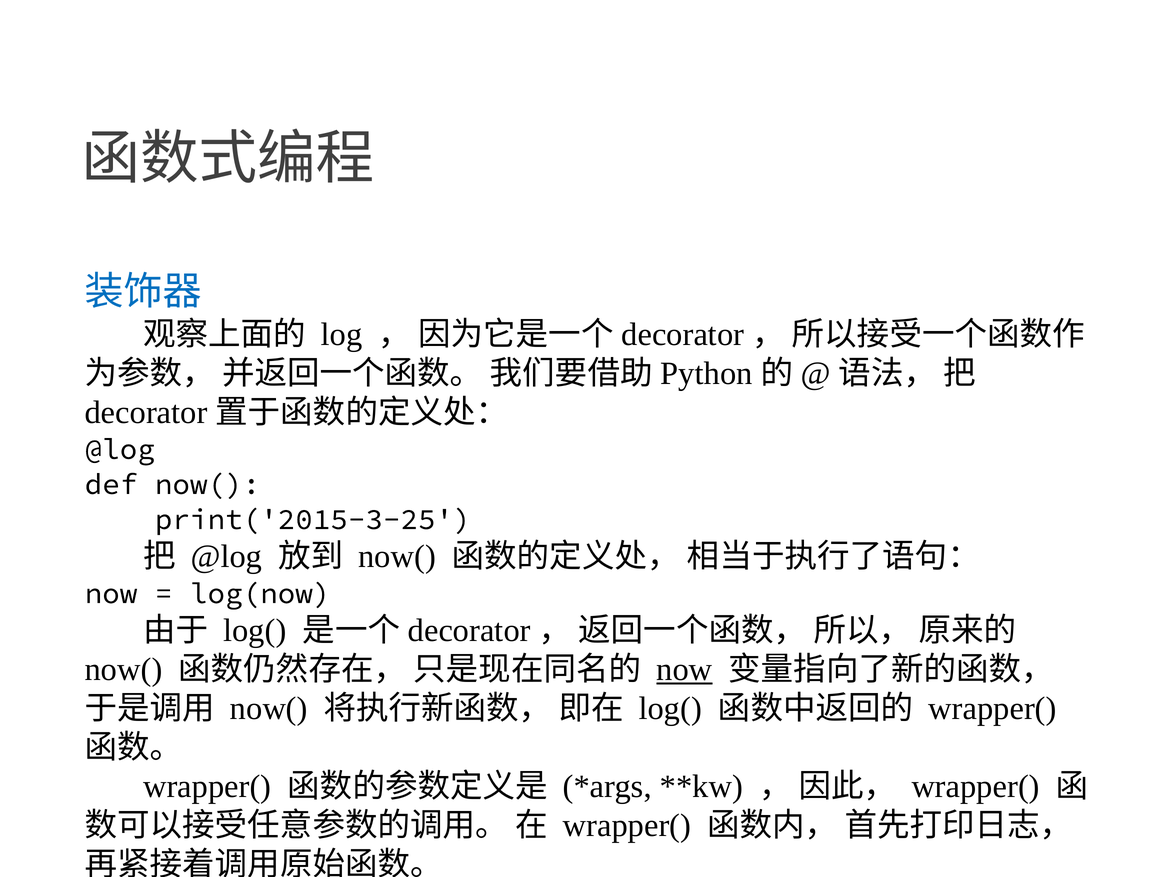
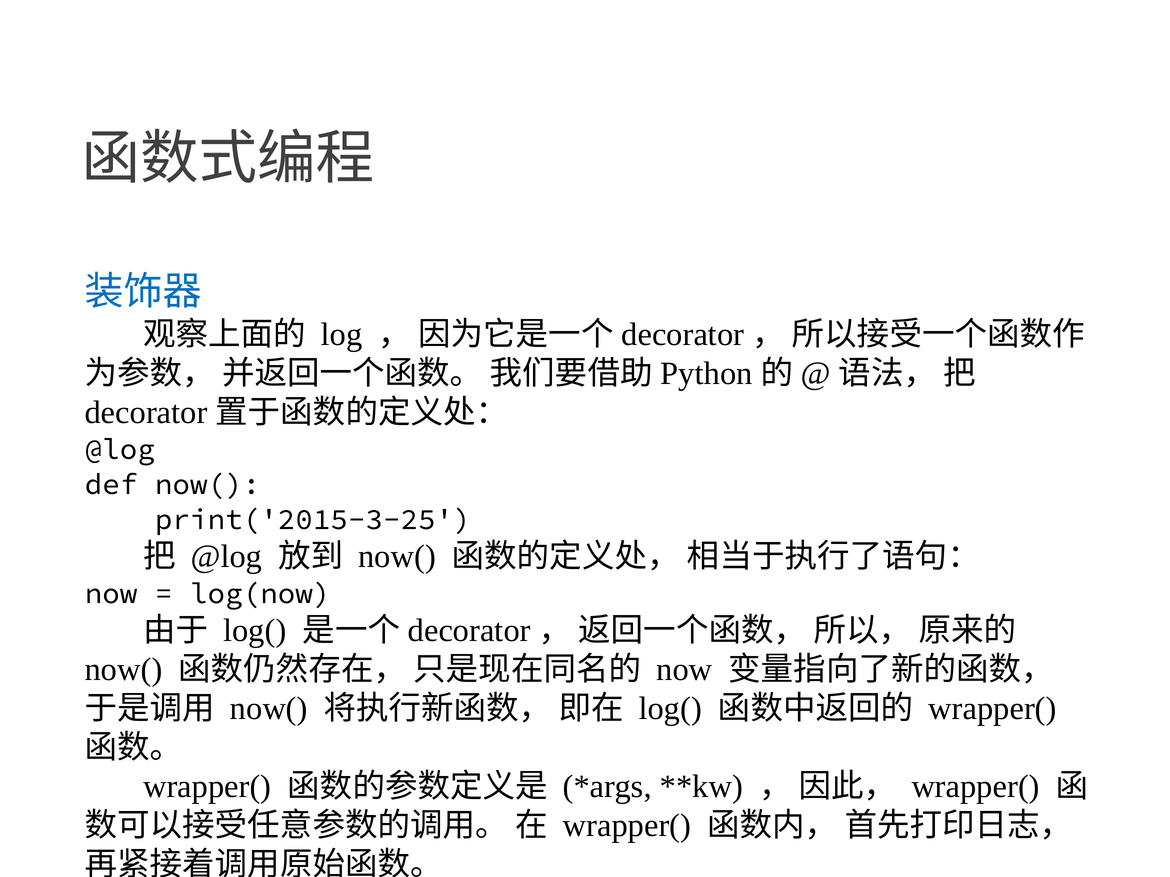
now underline: present -> none (684, 670)
